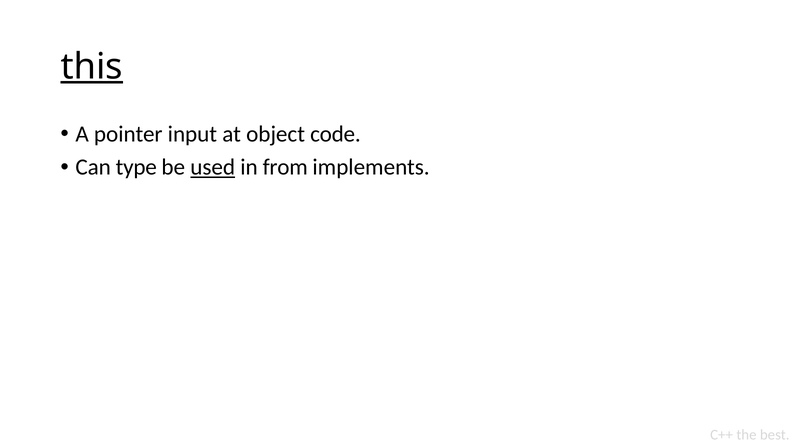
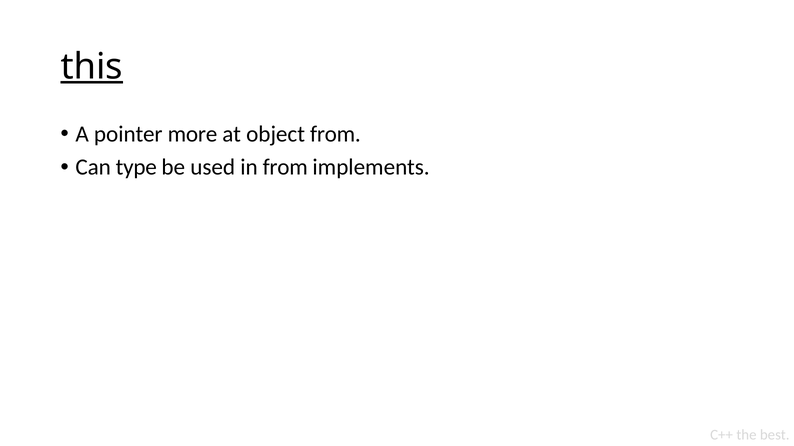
input: input -> more (193, 134)
object code: code -> from (335, 134)
used underline: present -> none (213, 168)
